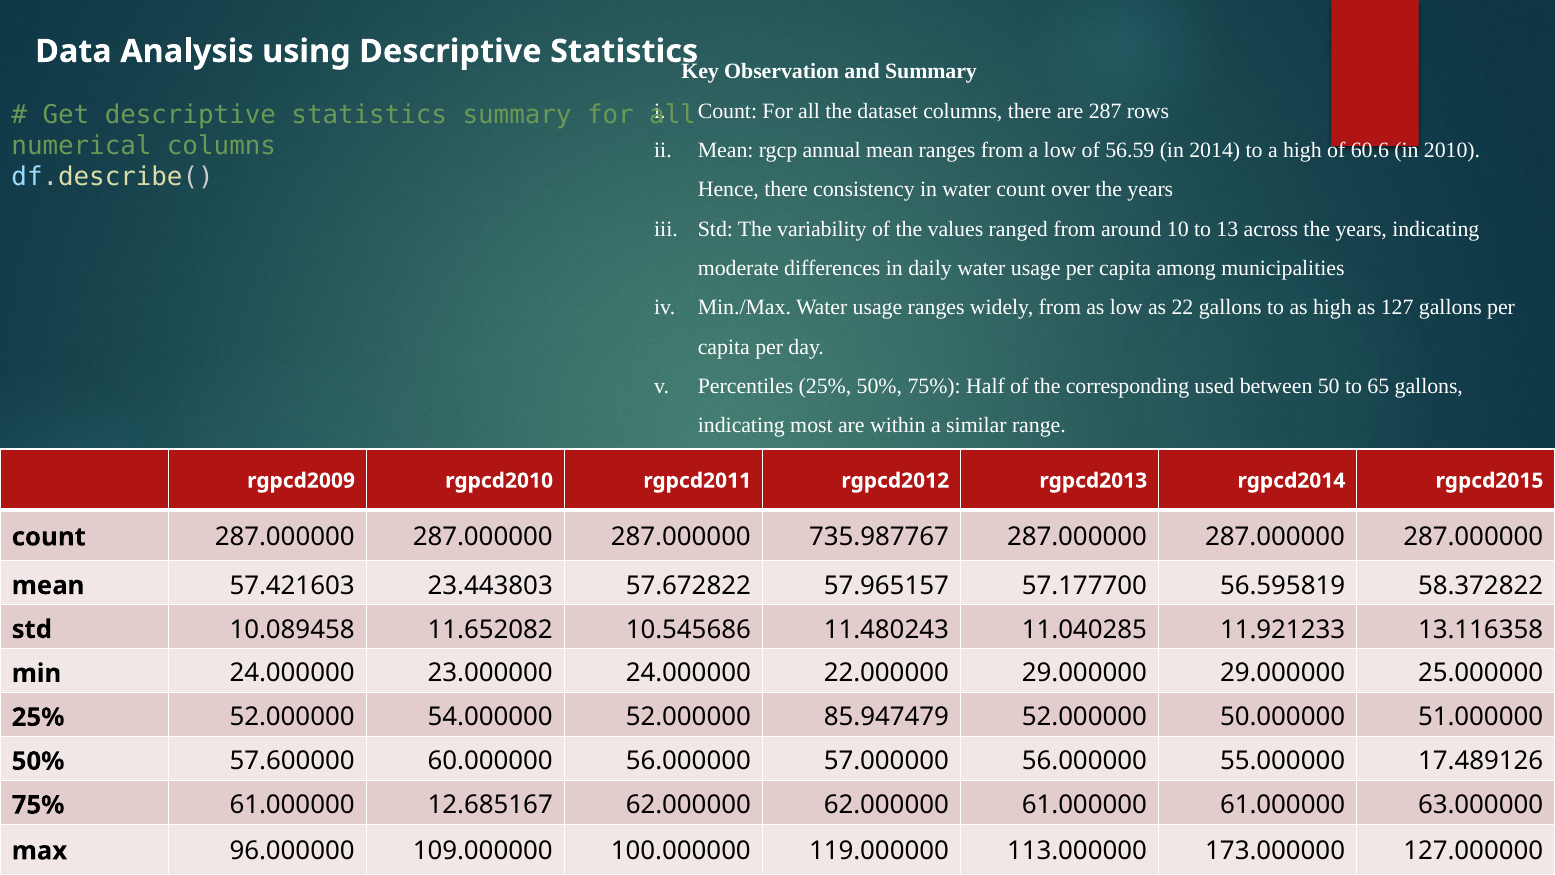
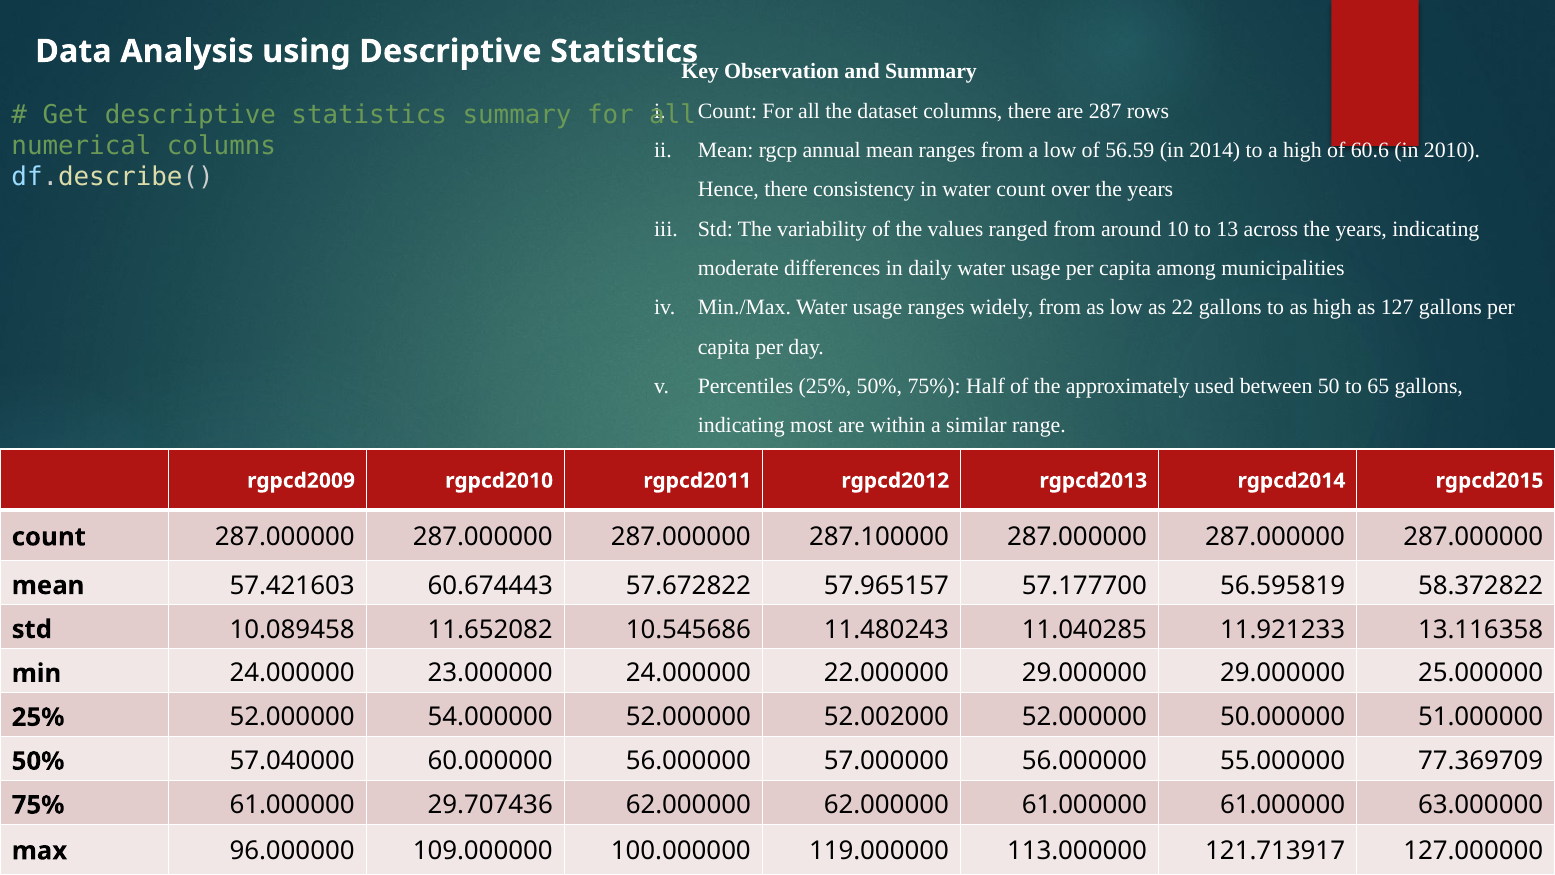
corresponding: corresponding -> approximately (1128, 386)
735.987767: 735.987767 -> 287.100000 (879, 537)
23.443803: 23.443803 -> 60.674443 (490, 585)
85.947479: 85.947479 -> 52.002000 (886, 717)
57.600000: 57.600000 -> 57.040000 (292, 761)
17.489126: 17.489126 -> 77.369709 (1481, 761)
12.685167: 12.685167 -> 29.707436 (490, 805)
173.000000: 173.000000 -> 121.713917 (1275, 851)
